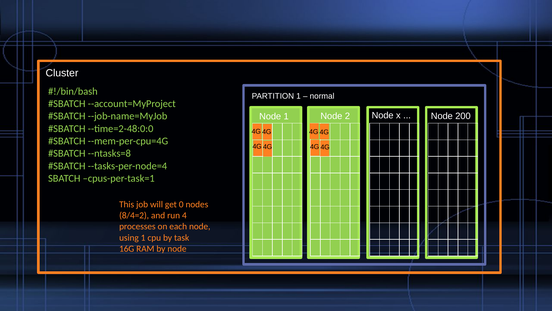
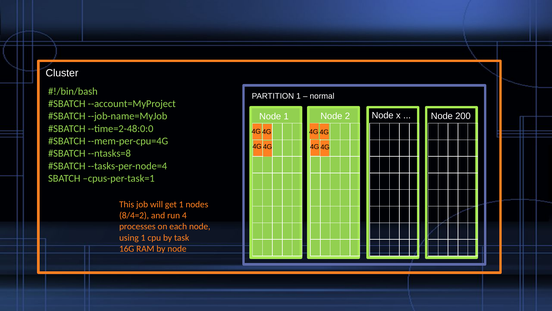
get 0: 0 -> 1 (181, 204)
